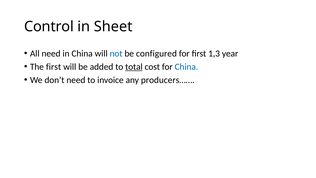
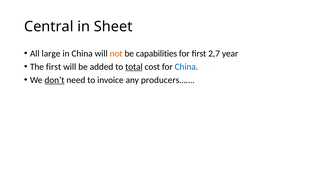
Control: Control -> Central (49, 27)
All need: need -> large (51, 53)
not colour: blue -> orange (116, 53)
configured: configured -> capabilities (157, 53)
1,3: 1,3 -> 2,7 (214, 53)
don’t underline: none -> present (54, 80)
